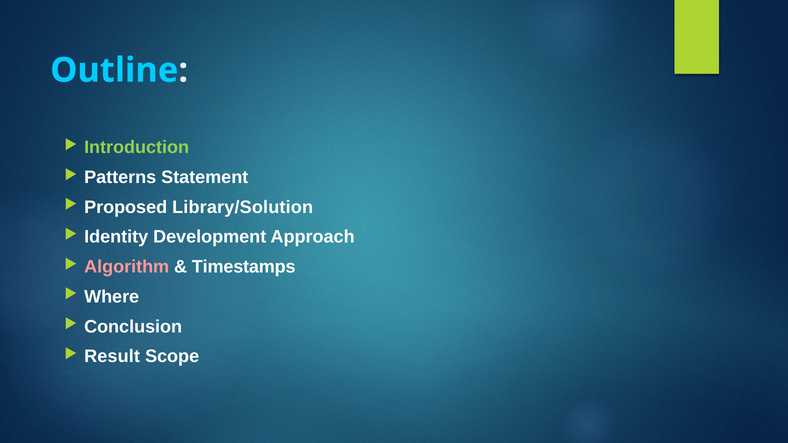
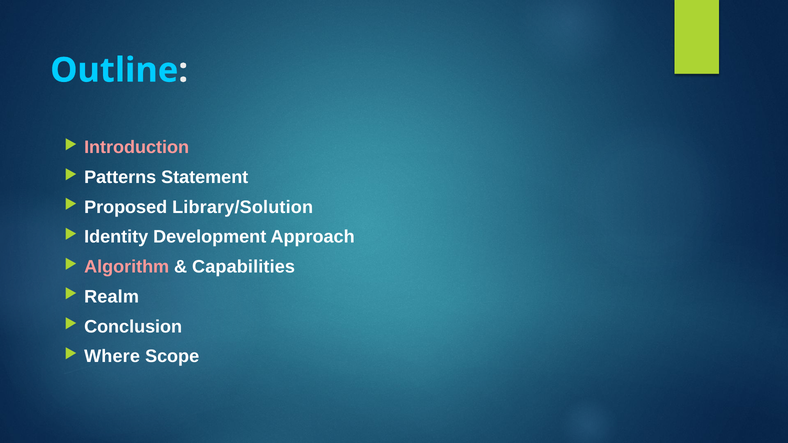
Introduction colour: light green -> pink (137, 148)
Timestamps: Timestamps -> Capabilities (244, 267)
Where: Where -> Realm (112, 297)
Result: Result -> Where (112, 357)
